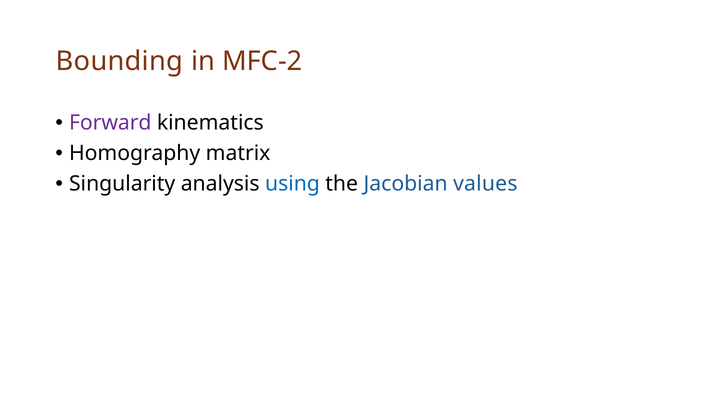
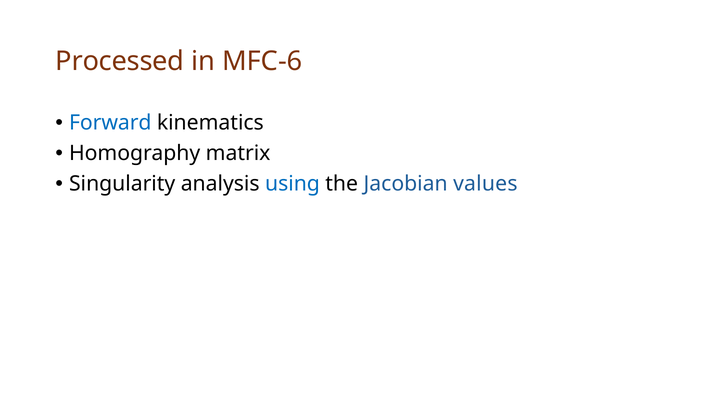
Bounding: Bounding -> Processed (120, 61)
MFC-2: MFC-2 -> MFC-6 (262, 61)
Forward colour: purple -> blue (110, 123)
